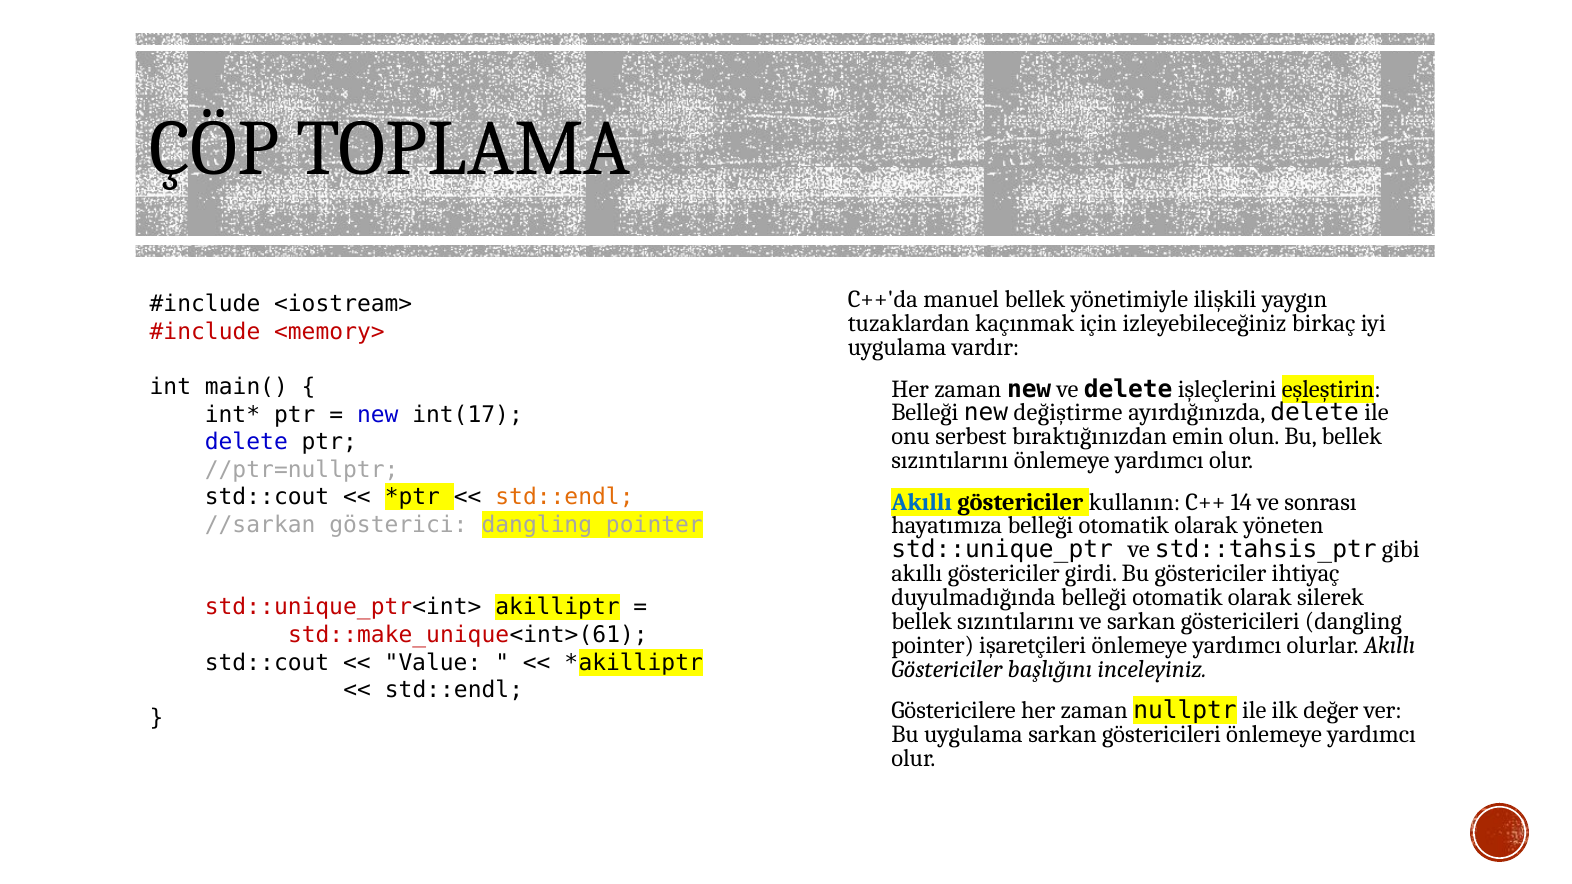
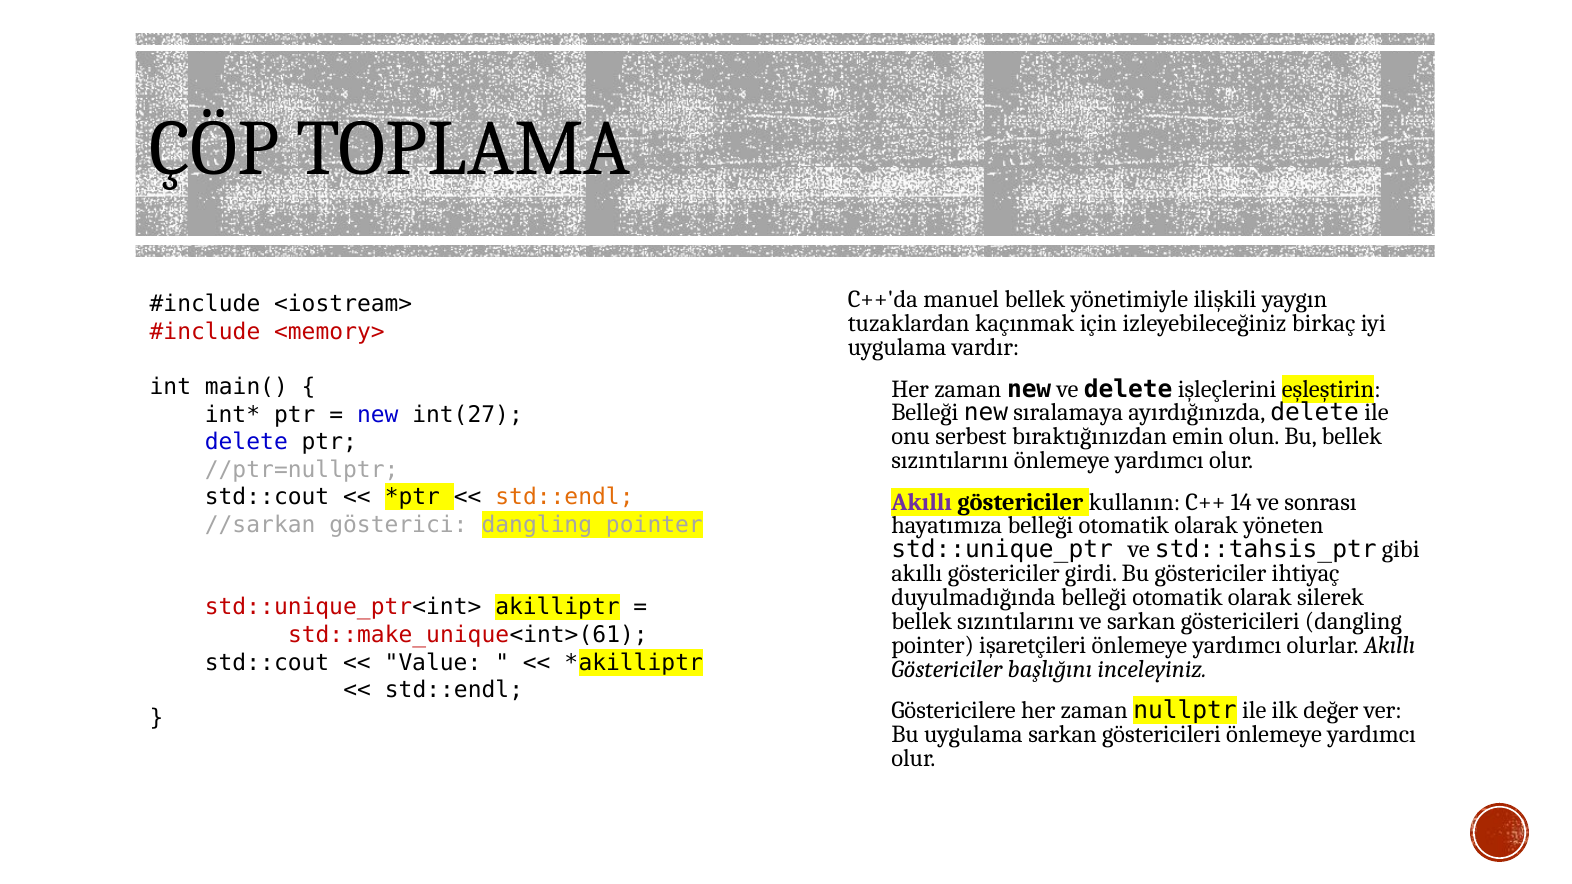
değiştirme: değiştirme -> sıralamaya (1068, 413)
int(17: int(17 -> int(27 (468, 415)
Akıllı colour: blue -> purple (922, 502)
